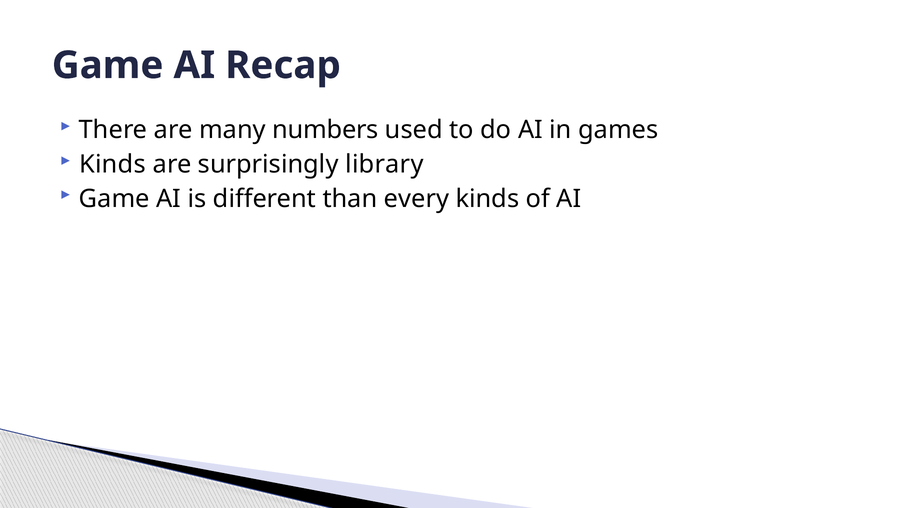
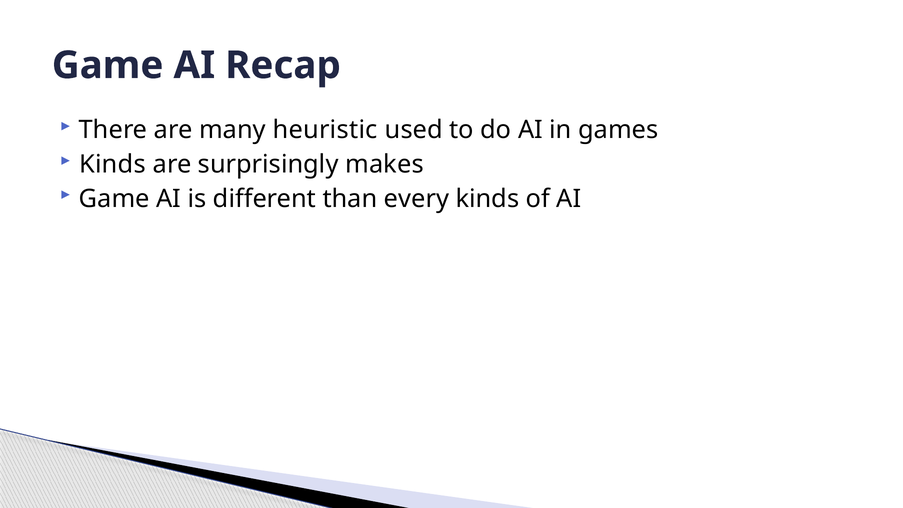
numbers: numbers -> heuristic (325, 130)
library: library -> makes (384, 164)
